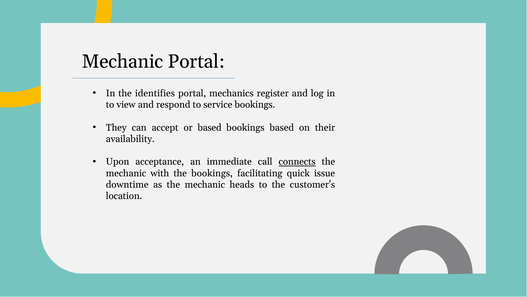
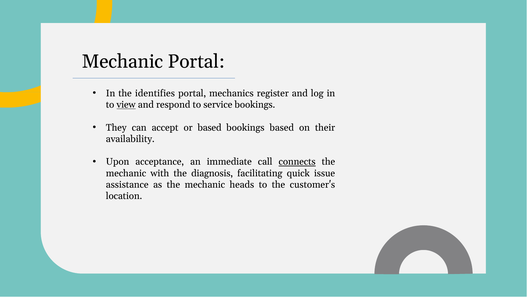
view underline: none -> present (126, 105)
the bookings: bookings -> diagnosis (212, 173)
downtime: downtime -> assistance (127, 184)
